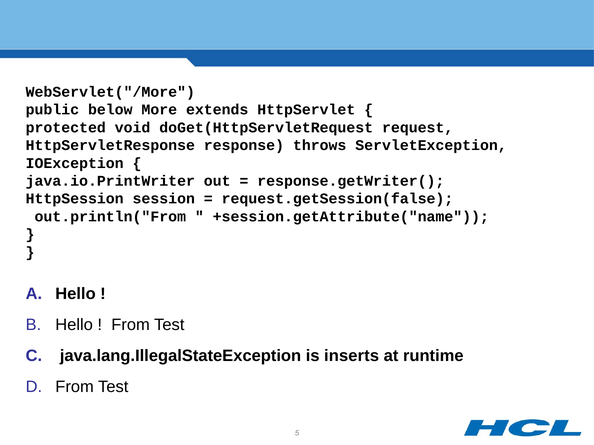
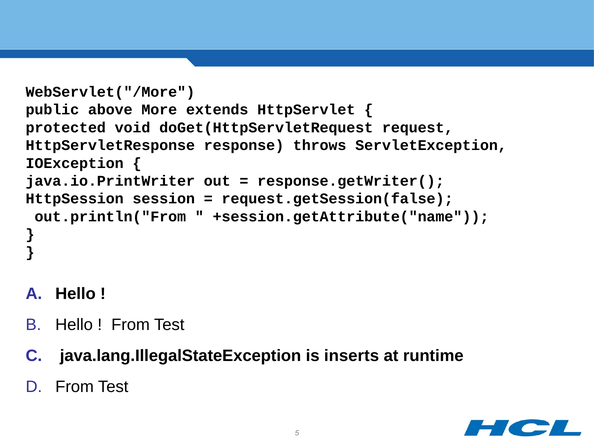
below: below -> above (110, 110)
